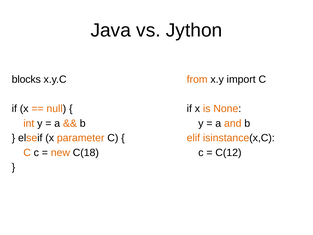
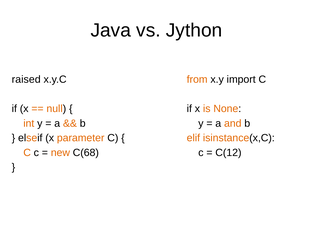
blocks: blocks -> raised (26, 79)
C(18: C(18 -> C(68 (86, 152)
